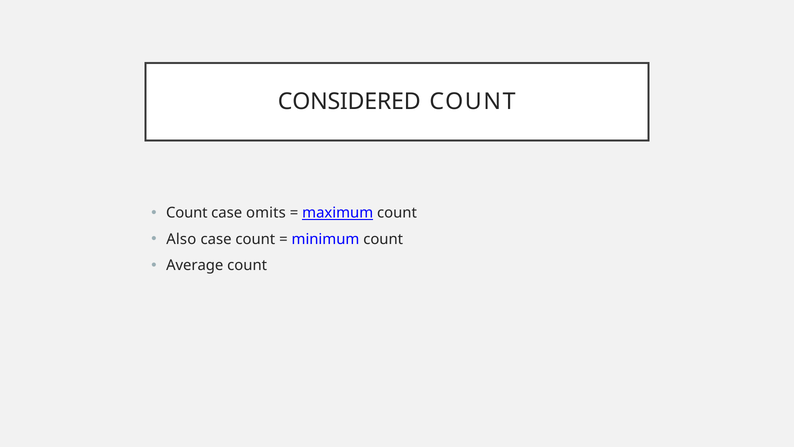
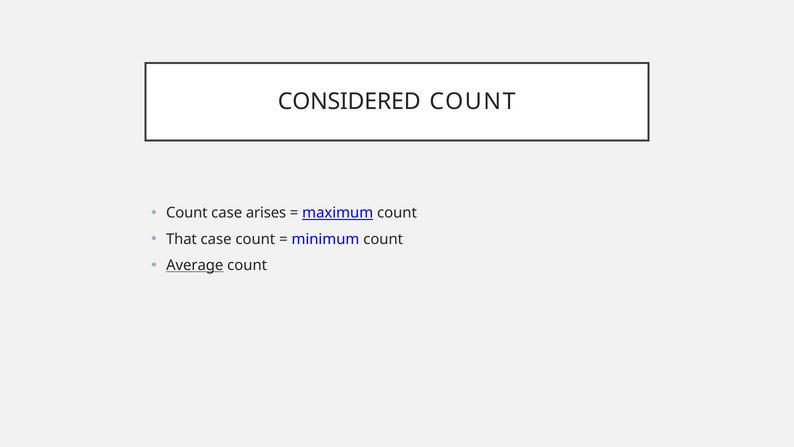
omits: omits -> arises (266, 213)
Also: Also -> That (181, 239)
Average underline: none -> present (195, 265)
